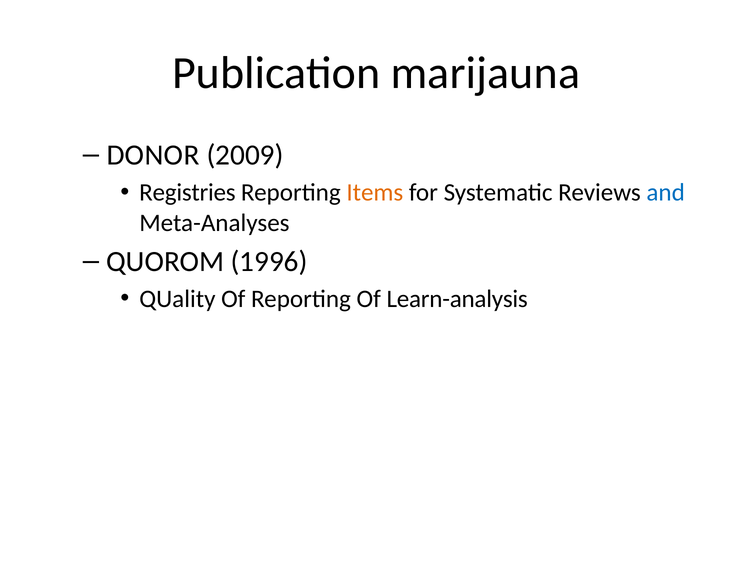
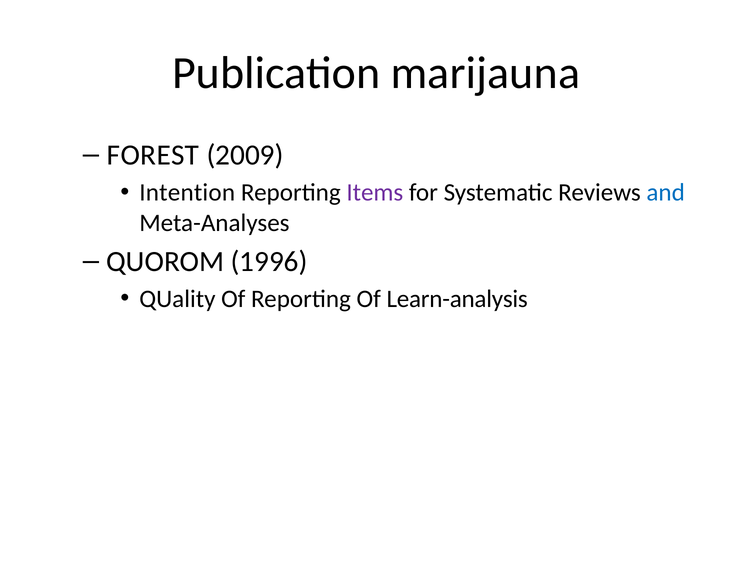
DONOR: DONOR -> FOREST (153, 155)
Registries: Registries -> Intention (187, 193)
Items colour: orange -> purple (375, 193)
